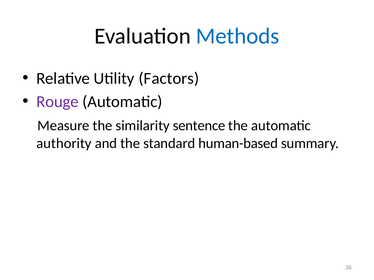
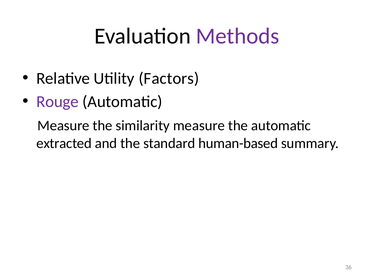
Methods colour: blue -> purple (238, 36)
similarity sentence: sentence -> measure (199, 126)
authority: authority -> extracted (64, 144)
